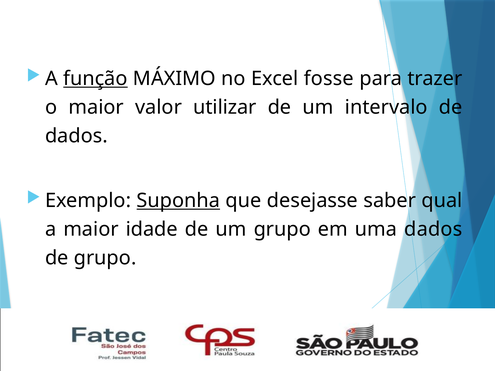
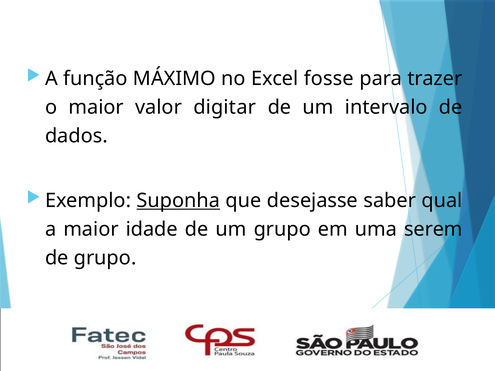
função underline: present -> none (95, 79)
utilizar: utilizar -> digitar (225, 107)
uma dados: dados -> serem (433, 229)
